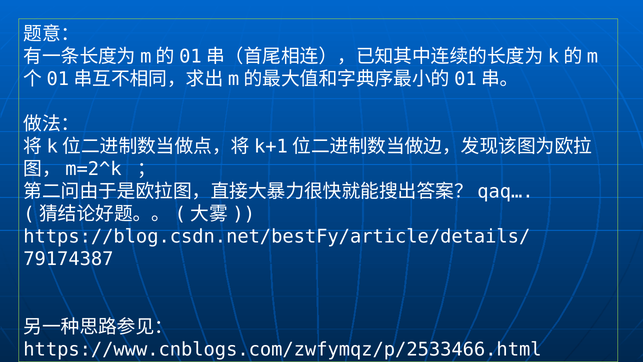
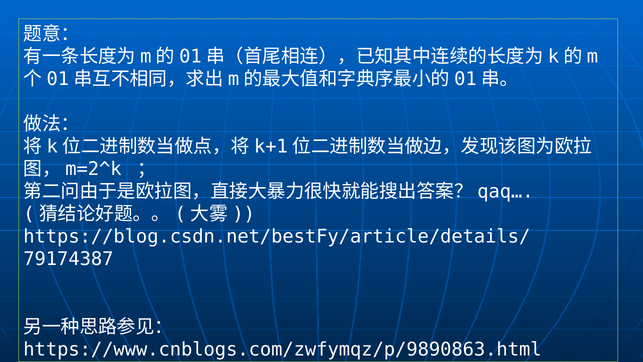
https://www.cnblogs.com/zwfymqz/p/2533466.html: https://www.cnblogs.com/zwfymqz/p/2533466.html -> https://www.cnblogs.com/zwfymqz/p/9890863.html (282, 349)
